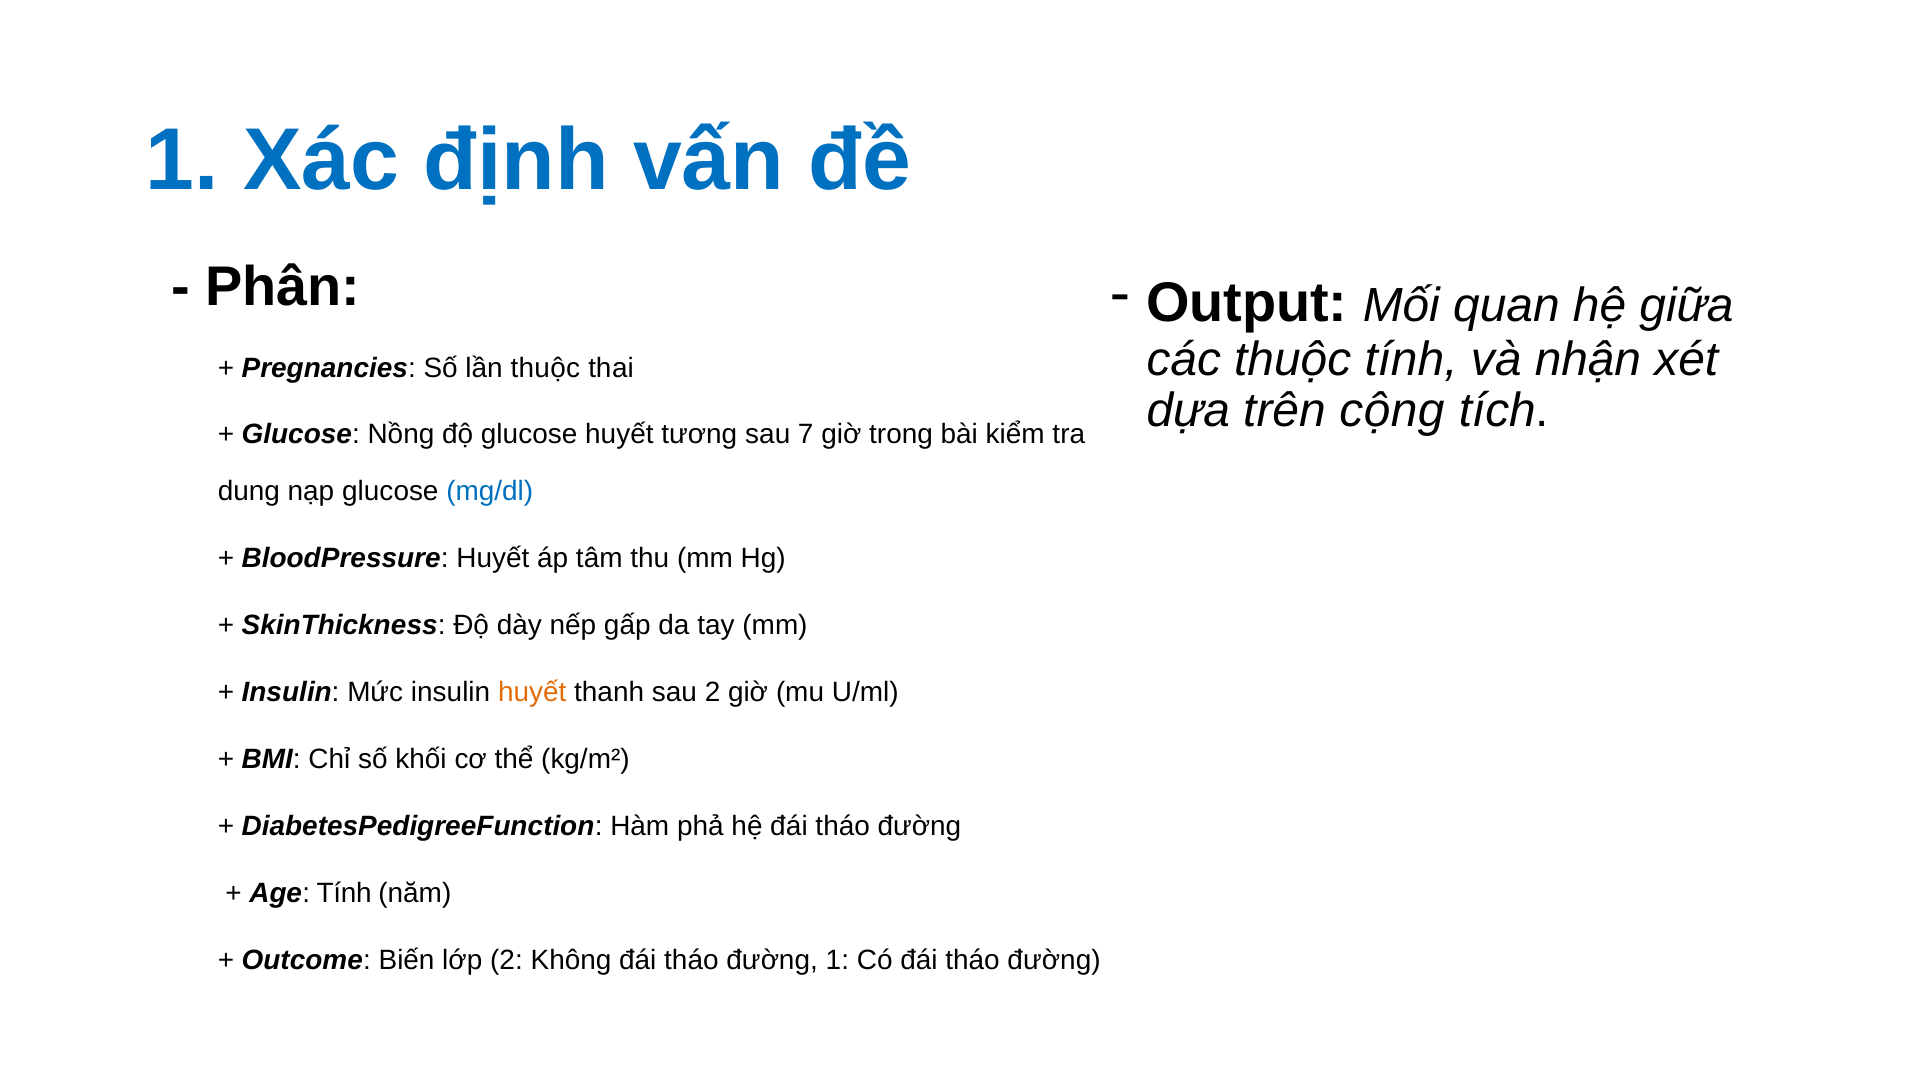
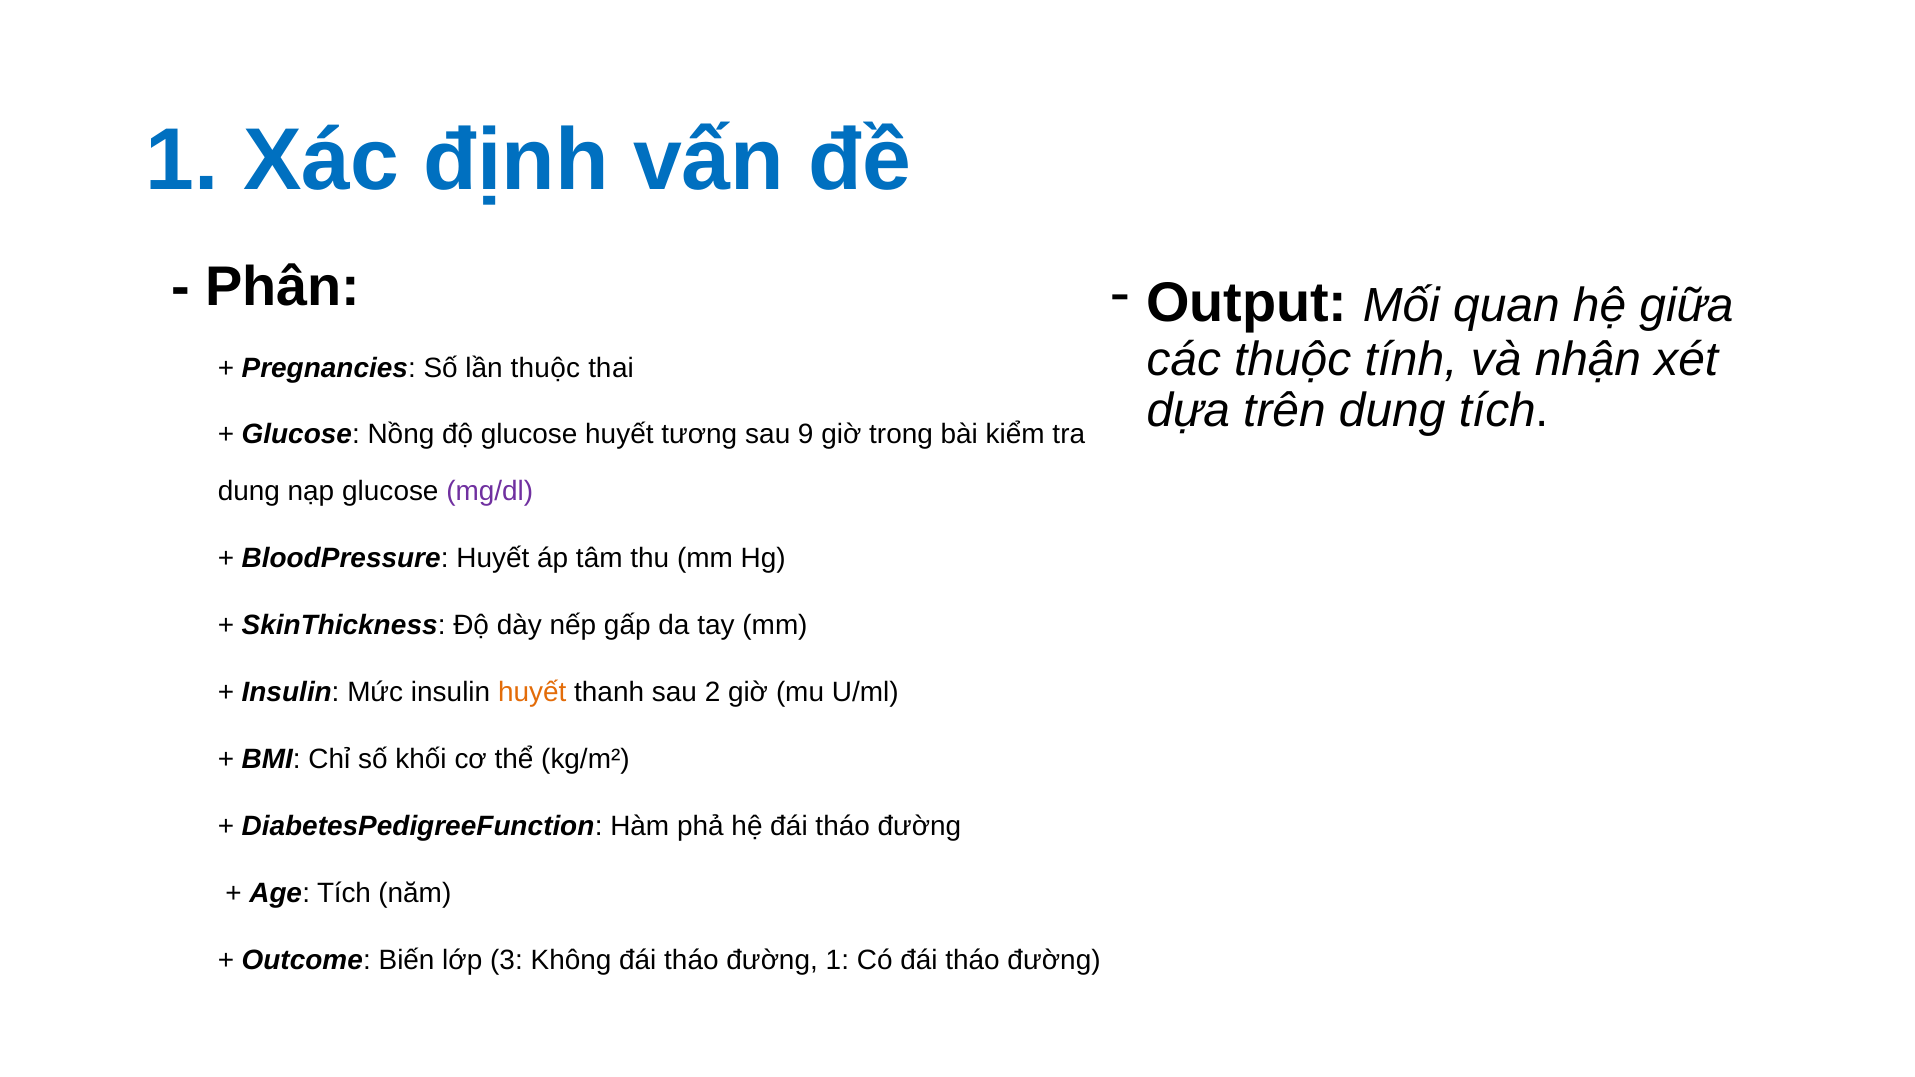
trên cộng: cộng -> dung (1392, 411)
7: 7 -> 9 (806, 435)
mg/dl colour: blue -> purple (490, 492)
Age Tính: Tính -> Tích (344, 894)
lớp 2: 2 -> 3 (506, 960)
